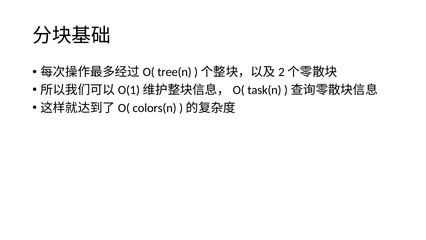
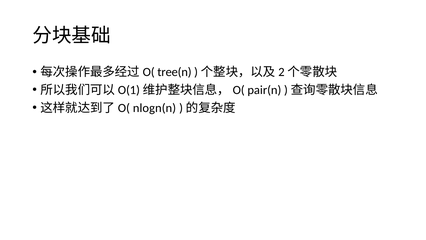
task(n: task(n -> pair(n (264, 90)
colors(n: colors(n -> nlogn(n (154, 108)
